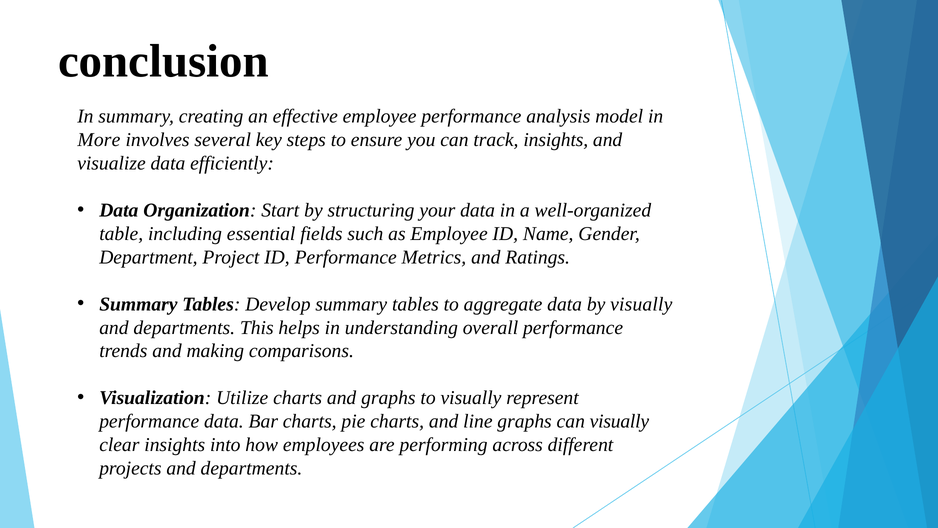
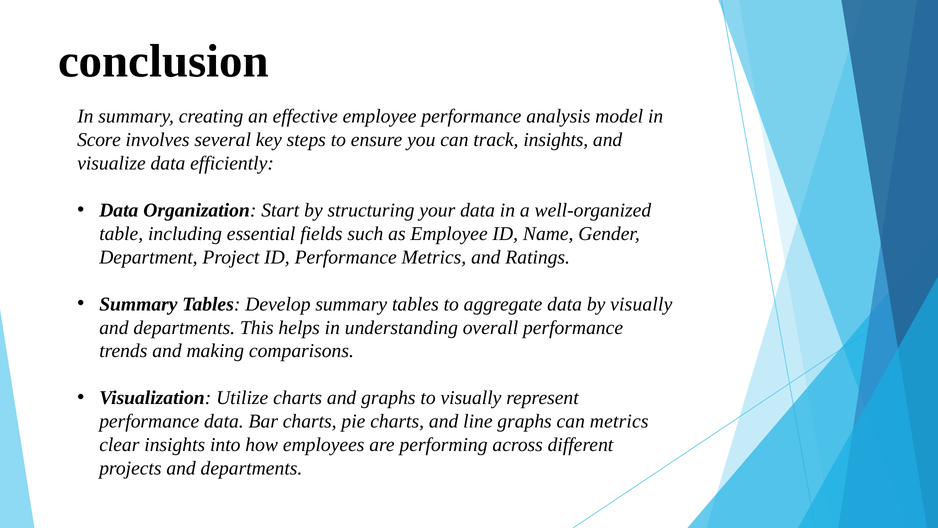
More: More -> Score (99, 140)
can visually: visually -> metrics (619, 421)
